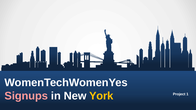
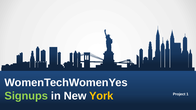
Signups colour: pink -> light green (26, 96)
